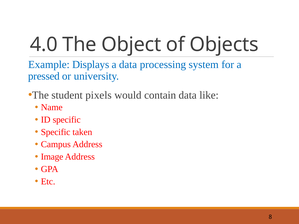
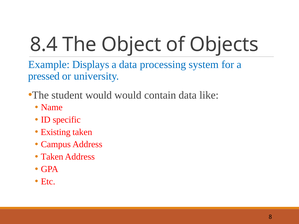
4.0: 4.0 -> 8.4 (44, 45)
student pixels: pixels -> would (99, 95)
Specific: Specific -> Existing (56, 132)
Image: Image -> Taken (52, 157)
